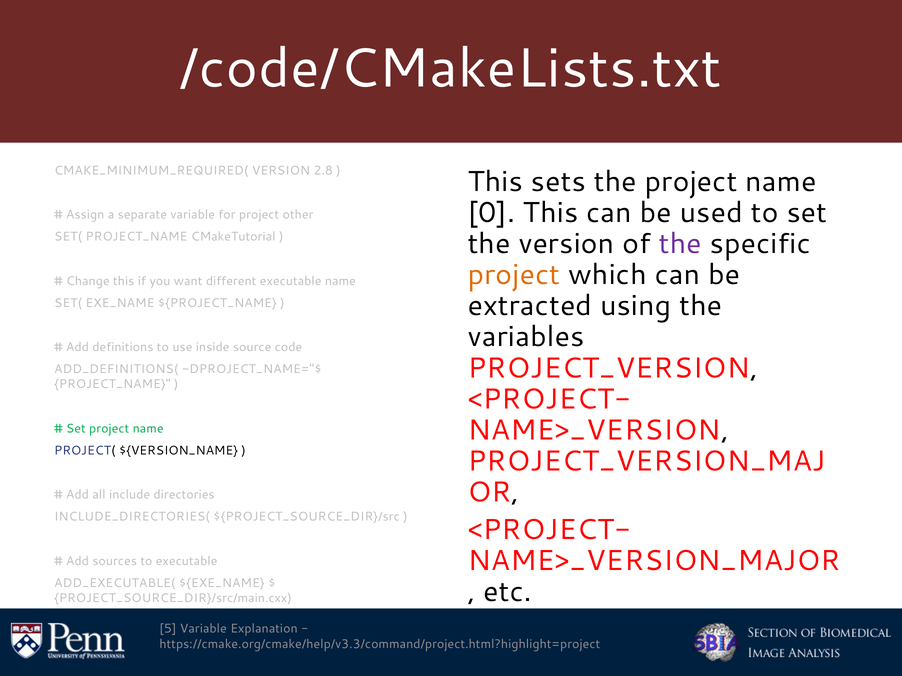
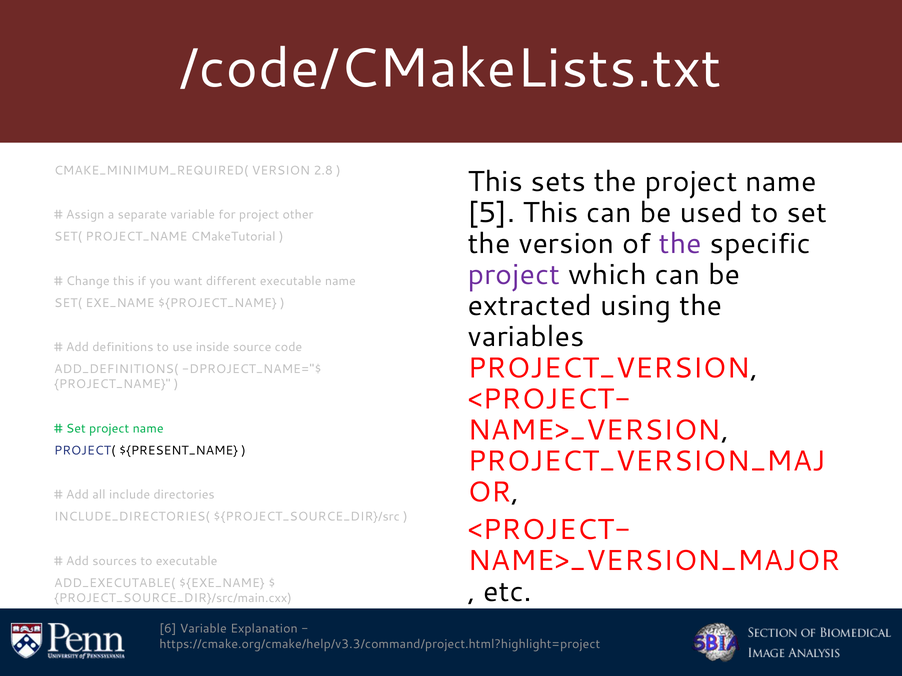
0: 0 -> 5 (491, 213)
project colour: orange -> purple (514, 275)
${VERSION_NAME: ${VERSION_NAME -> ${PRESENT_NAME (178, 451)
5: 5 -> 6 (168, 629)
